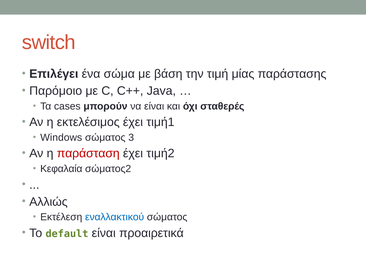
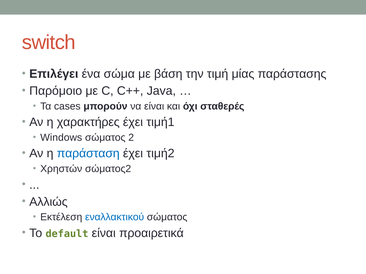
εκτελέσιμος: εκτελέσιμος -> χαρακτήρες (88, 122)
3: 3 -> 2 (131, 138)
παράσταση colour: red -> blue (88, 154)
Κεφαλαία: Κεφαλαία -> Χρηστών (61, 169)
